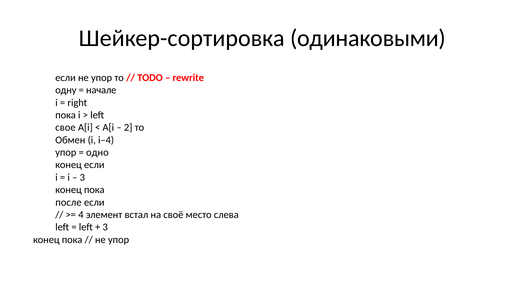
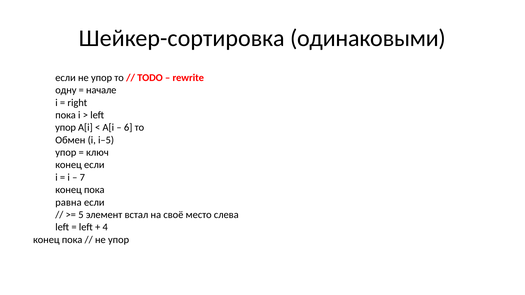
свое: свое -> упор (66, 128)
2: 2 -> 6 (128, 128)
i–4: i–4 -> i–5 (106, 140)
одно: одно -> ключ (97, 153)
3: 3 -> 7 (82, 178)
после: после -> равна (68, 202)
4: 4 -> 5 (81, 215)
3: 3 -> 4 (105, 227)
